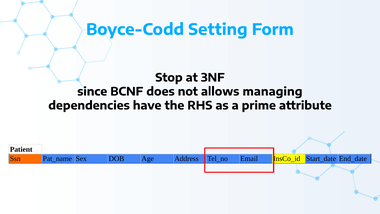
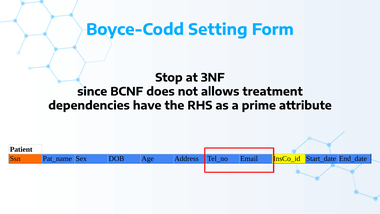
managing: managing -> treatment (273, 92)
